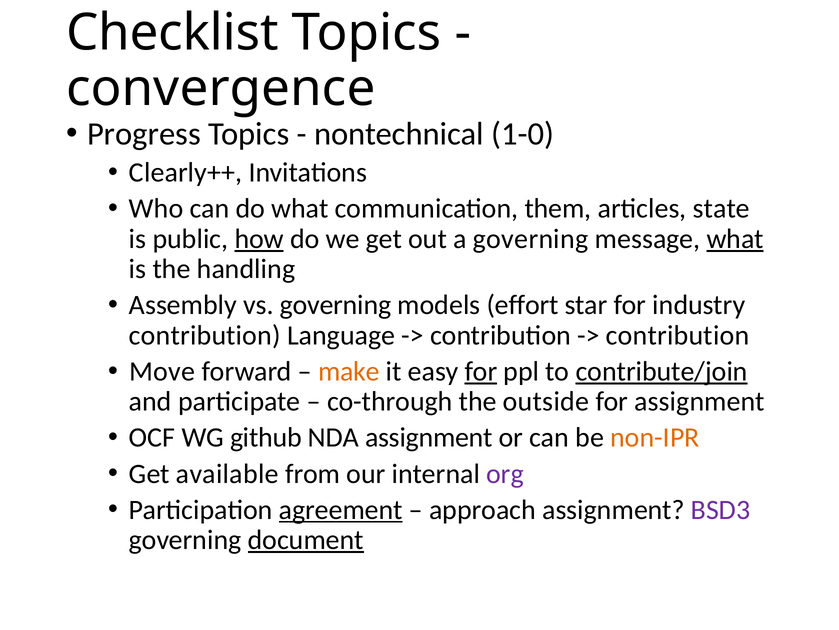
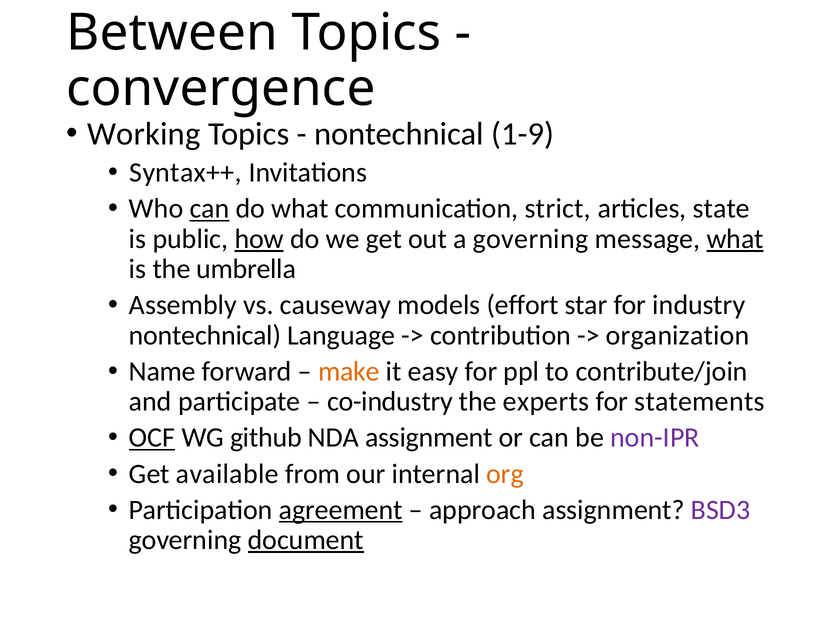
Checklist: Checklist -> Between (172, 33)
Progress: Progress -> Working (144, 134)
1-0: 1-0 -> 1-9 (523, 134)
Clearly++: Clearly++ -> Syntax++ (185, 172)
can underline: none -> present (209, 208)
them: them -> strict (558, 208)
handling: handling -> umbrella (246, 269)
vs governing: governing -> causeway (335, 305)
contribution: contribution -> nontechnical (205, 335)
contribution: contribution -> organization (678, 335)
Move: Move -> Name (162, 371)
for underline: present -> none (481, 371)
contribute/join underline: present -> none (662, 371)
co-through: co-through -> co-industry (390, 401)
outside: outside -> experts (546, 401)
for assignment: assignment -> statements (699, 401)
OCF underline: none -> present (152, 437)
non-IPR colour: orange -> purple (655, 437)
org colour: purple -> orange (505, 473)
